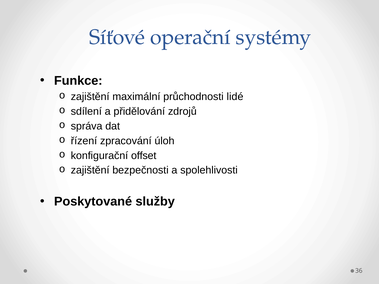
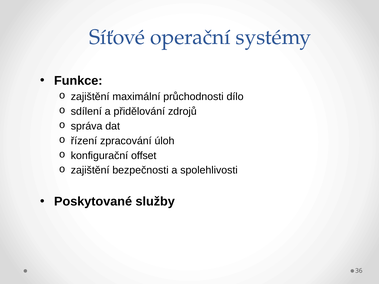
lidé: lidé -> dílo (235, 97)
